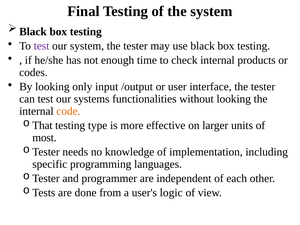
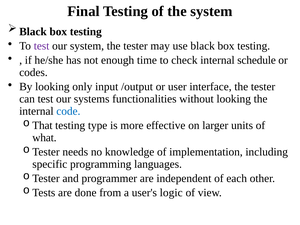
products: products -> schedule (257, 60)
code colour: orange -> blue (68, 111)
most: most -> what (44, 138)
